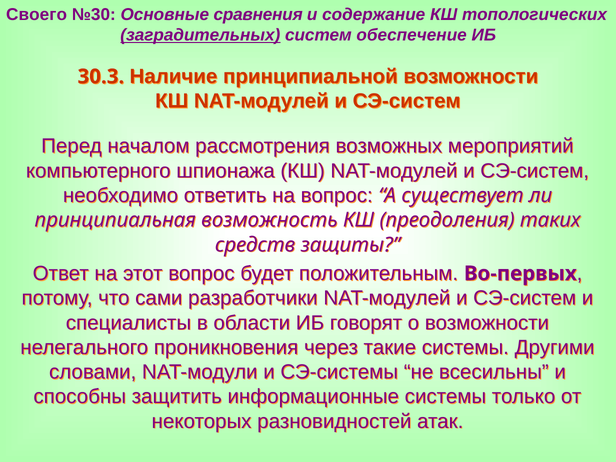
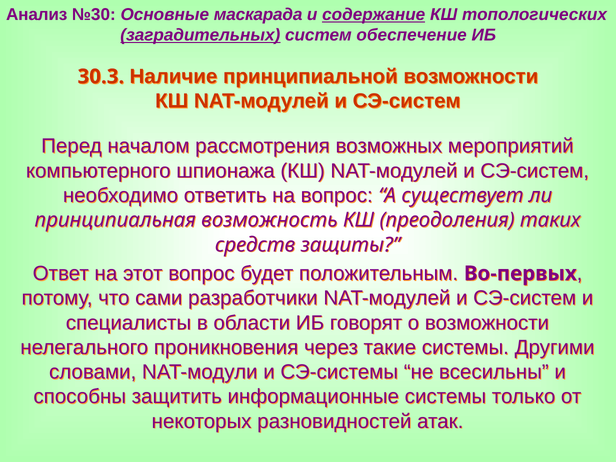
Своего: Своего -> Анализ (37, 14)
сравнения: сравнения -> маскарада (258, 14)
содержание underline: none -> present (374, 14)
